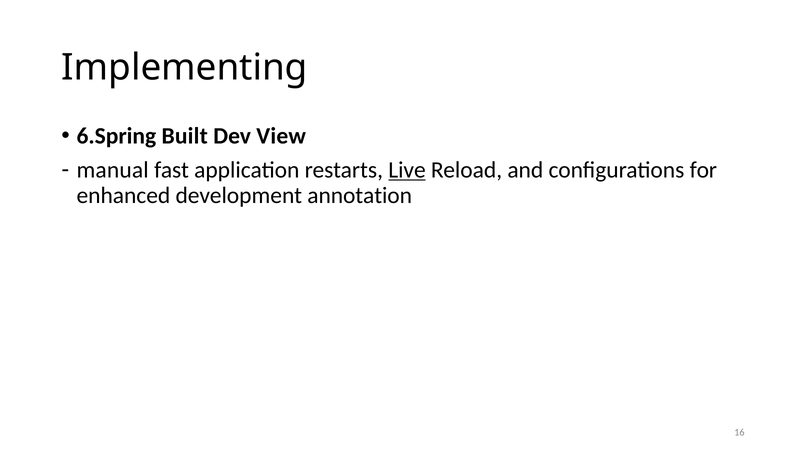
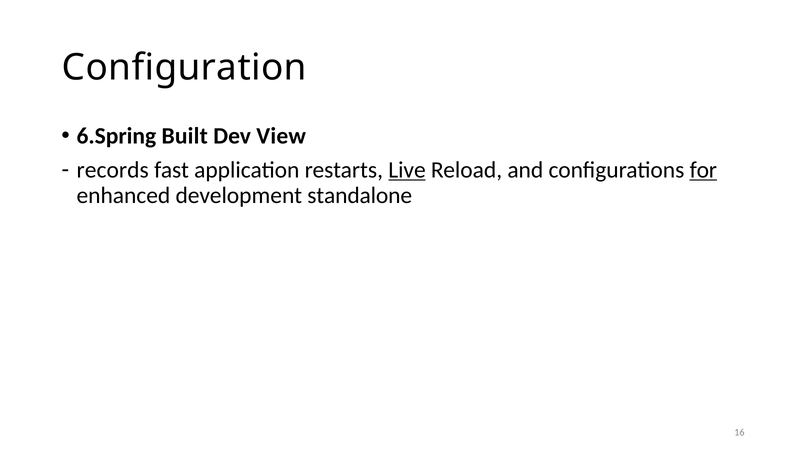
Implementing: Implementing -> Configuration (184, 68)
manual: manual -> records (113, 170)
for underline: none -> present (703, 170)
annotation: annotation -> standalone (360, 195)
